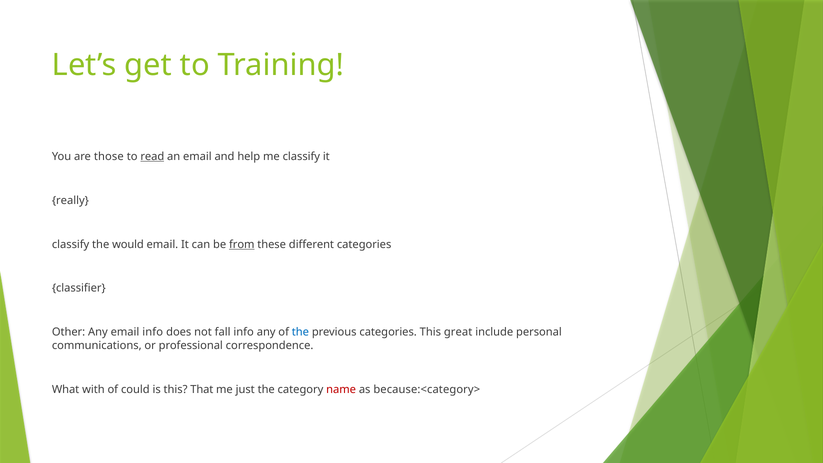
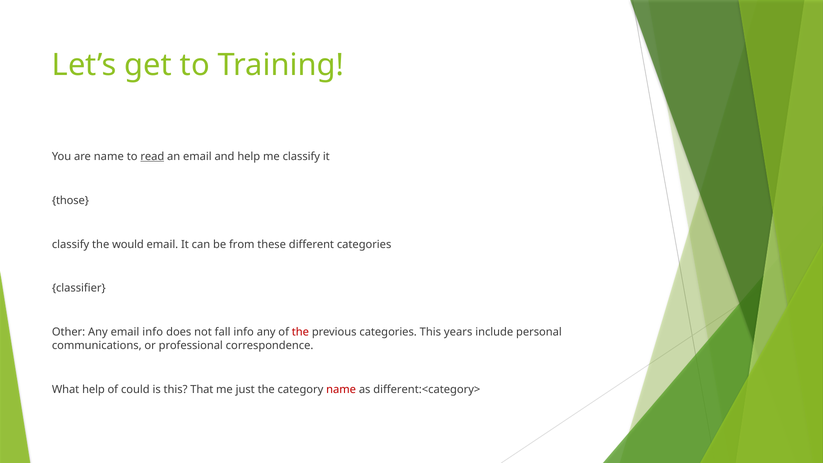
are those: those -> name (109, 156)
really: really -> those (70, 200)
from underline: present -> none (242, 244)
the colour: blue -> red (300, 332)
great: great -> years (458, 332)
What with: with -> help (93, 389)
because:<category>: because:<category> -> different:<category> (427, 389)
